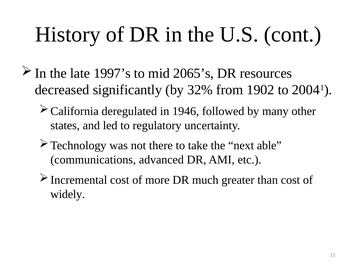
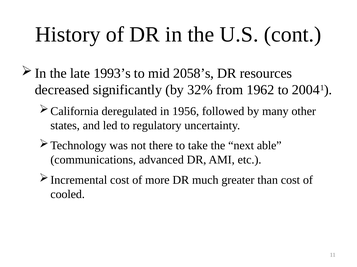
1997’s: 1997’s -> 1993’s (112, 74)
2065’s: 2065’s -> 2058’s (193, 74)
1902: 1902 -> 1962 (260, 90)
1946: 1946 -> 1956 (186, 111)
widely: widely -> cooled (68, 195)
